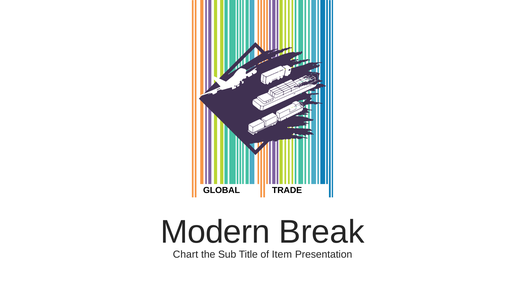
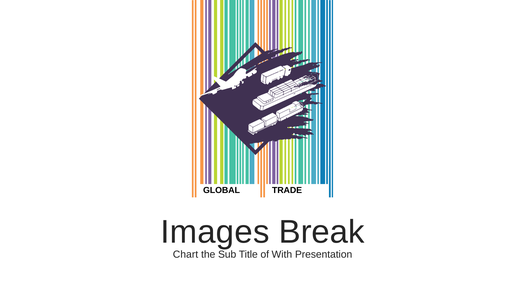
Modern: Modern -> Images (215, 232)
Item: Item -> With (282, 255)
